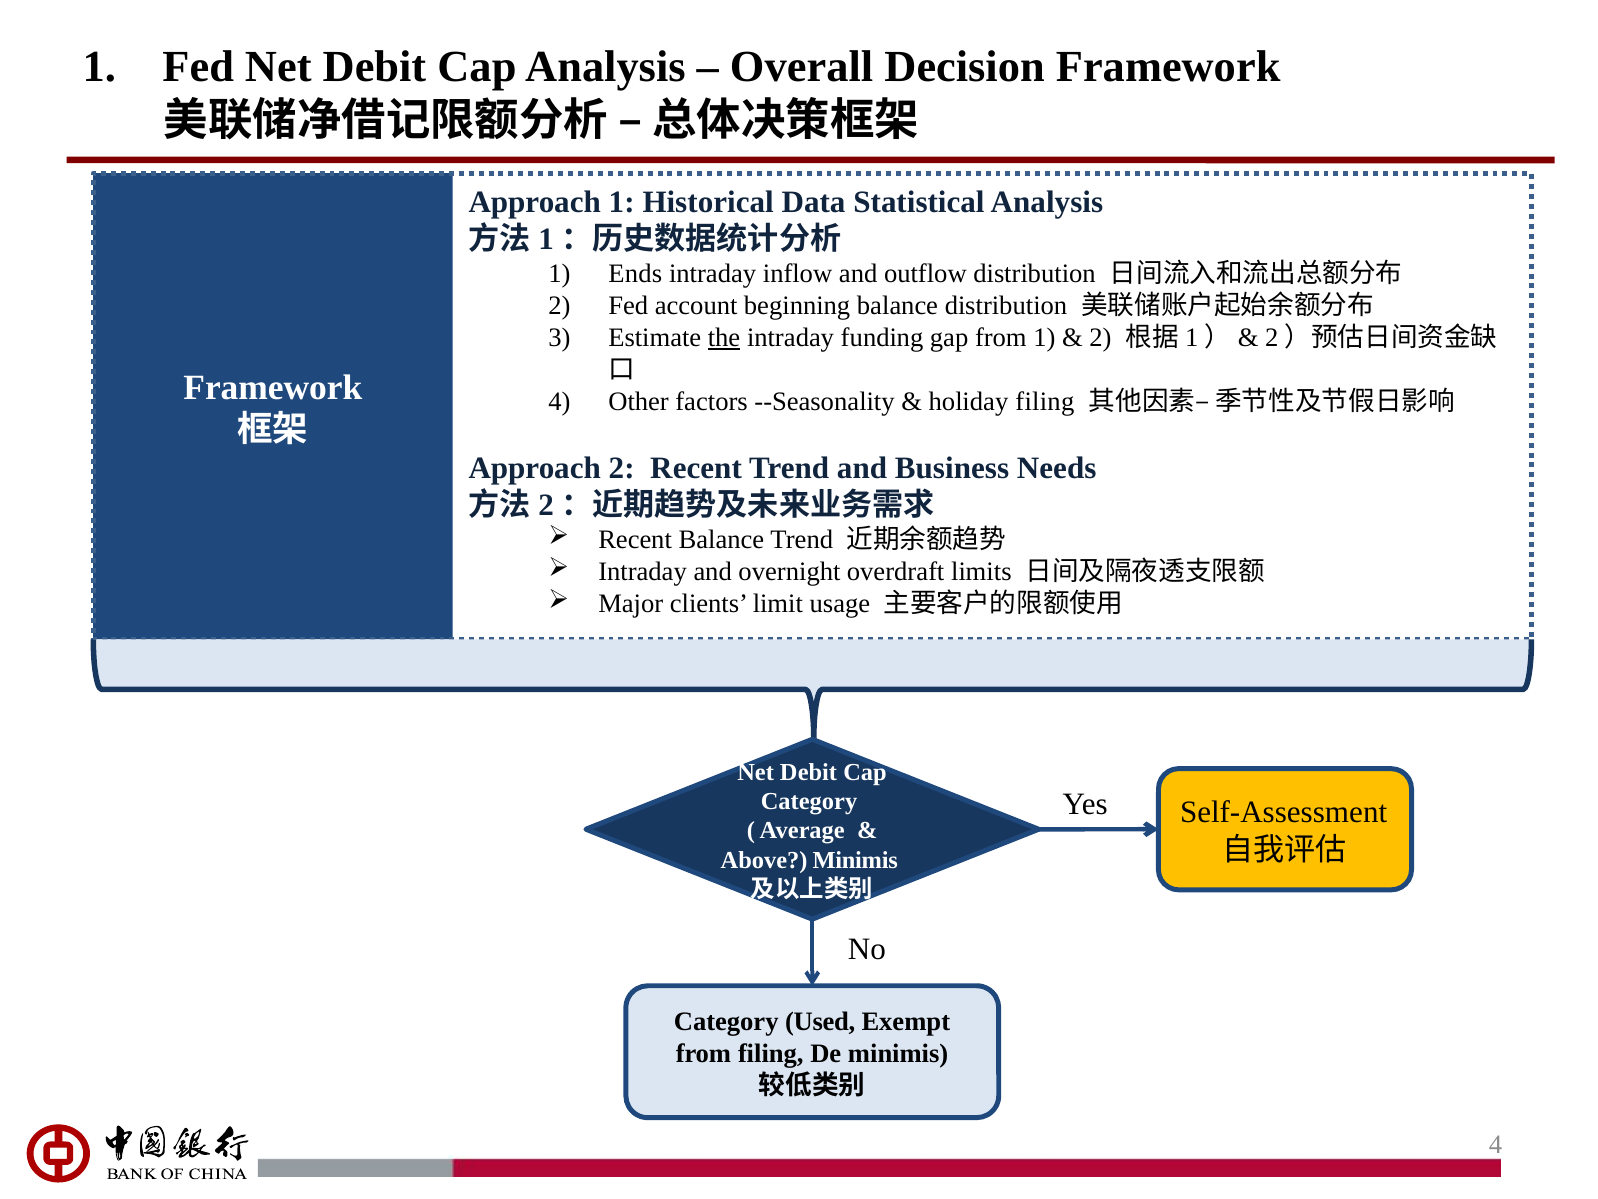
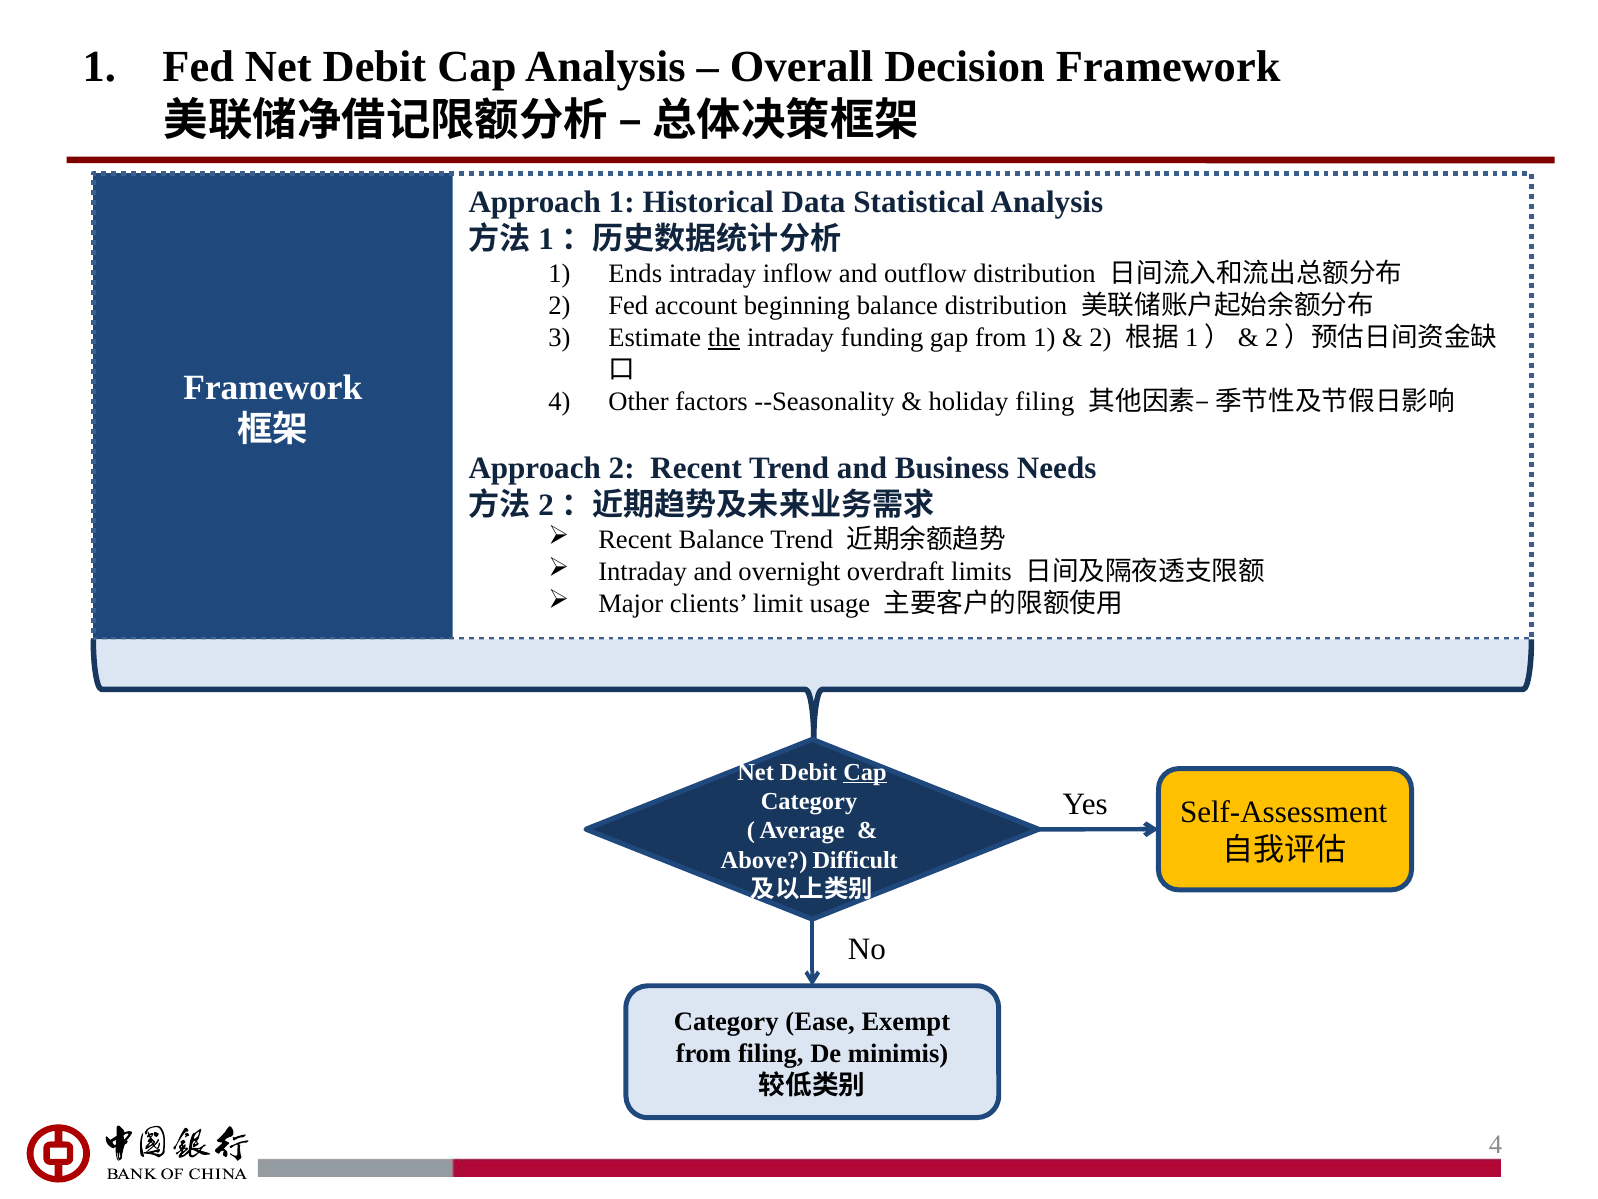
Cap underline: none -> present (865, 772)
Above Minimis: Minimis -> Difficult (855, 860)
Used: Used -> Ease (820, 1021)
